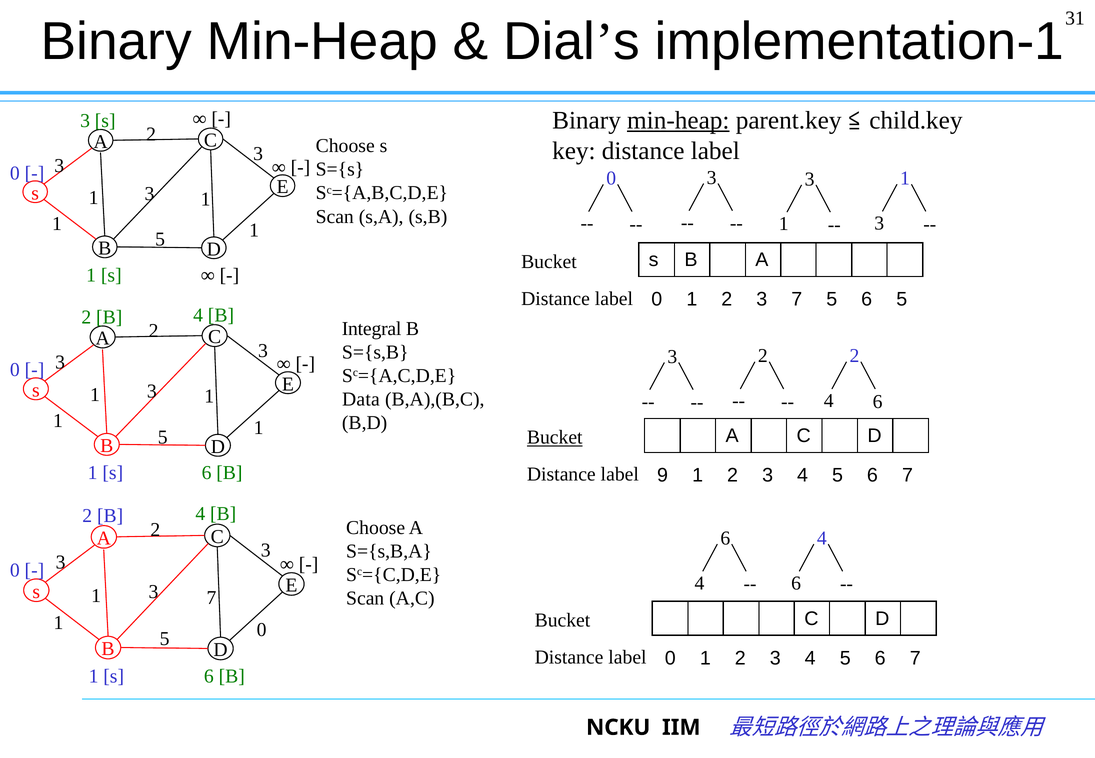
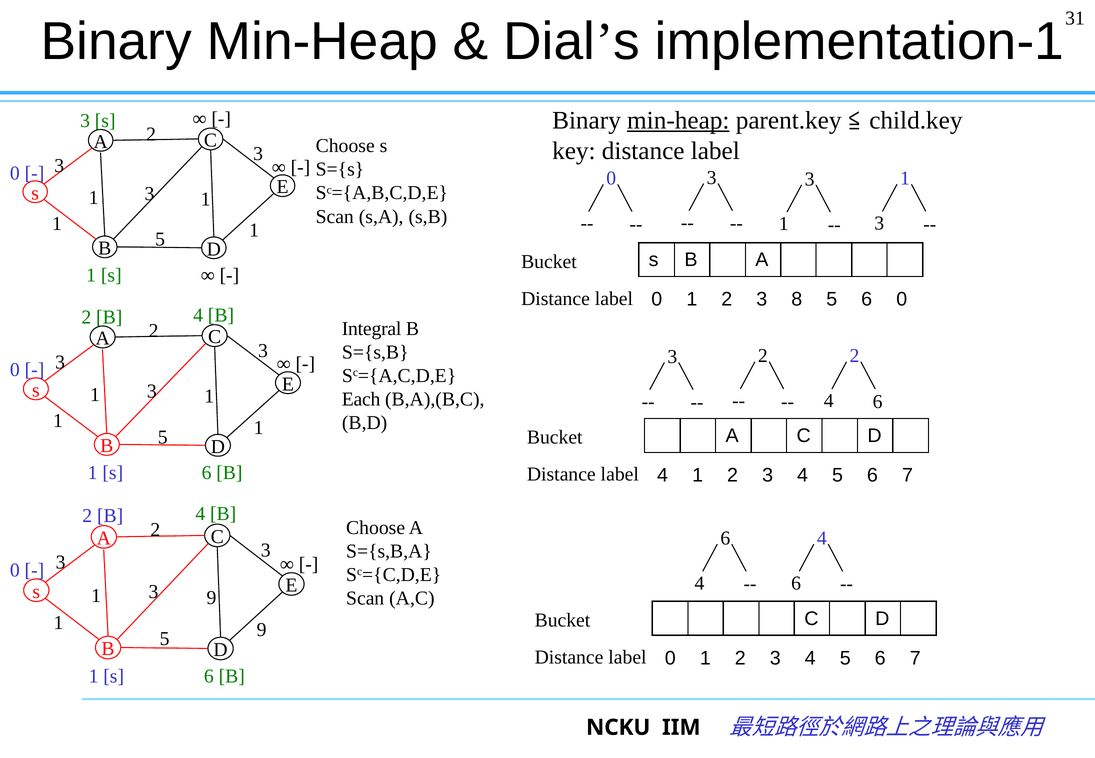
3 7: 7 -> 8 (797, 299)
6 5: 5 -> 0 (902, 299)
Data: Data -> Each (361, 399)
Bucket underline: present -> none (555, 437)
label 9: 9 -> 4 (663, 475)
1 7: 7 -> 9 (212, 598)
5 0: 0 -> 9 (262, 630)
